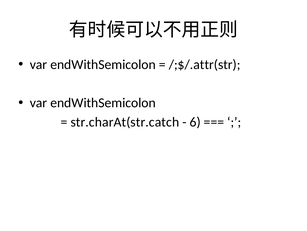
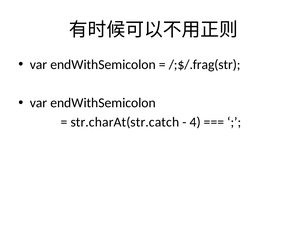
/;$/.attr(str: /;$/.attr(str -> /;$/.frag(str (205, 64)
6: 6 -> 4 (195, 122)
